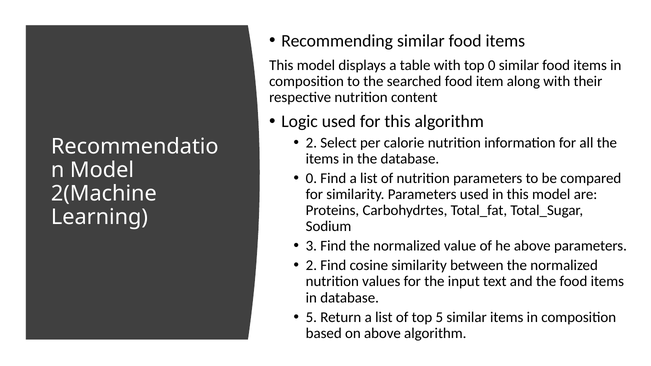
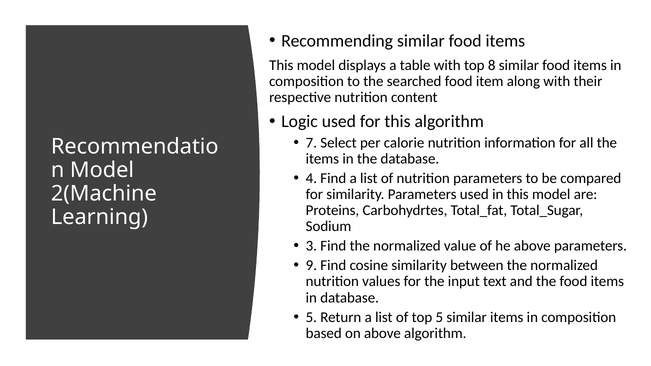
top 0: 0 -> 8 (492, 65)
2: 2 -> 7 (311, 143)
0: 0 -> 4 (311, 178)
2: 2 -> 9 (311, 266)
